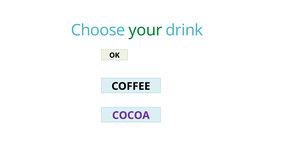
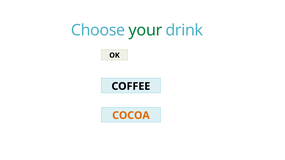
COCOA colour: purple -> orange (131, 116)
